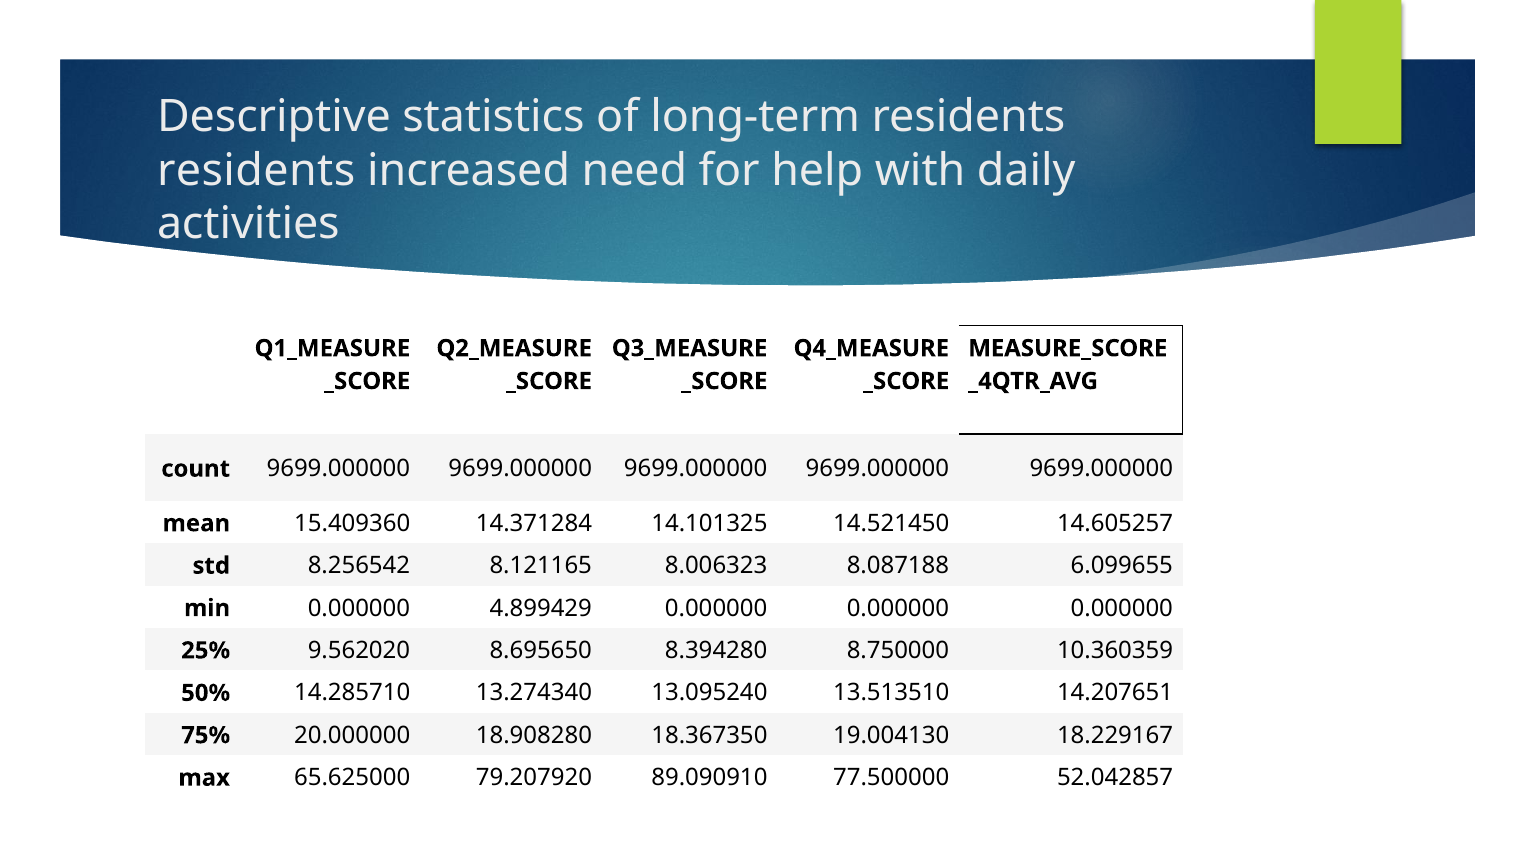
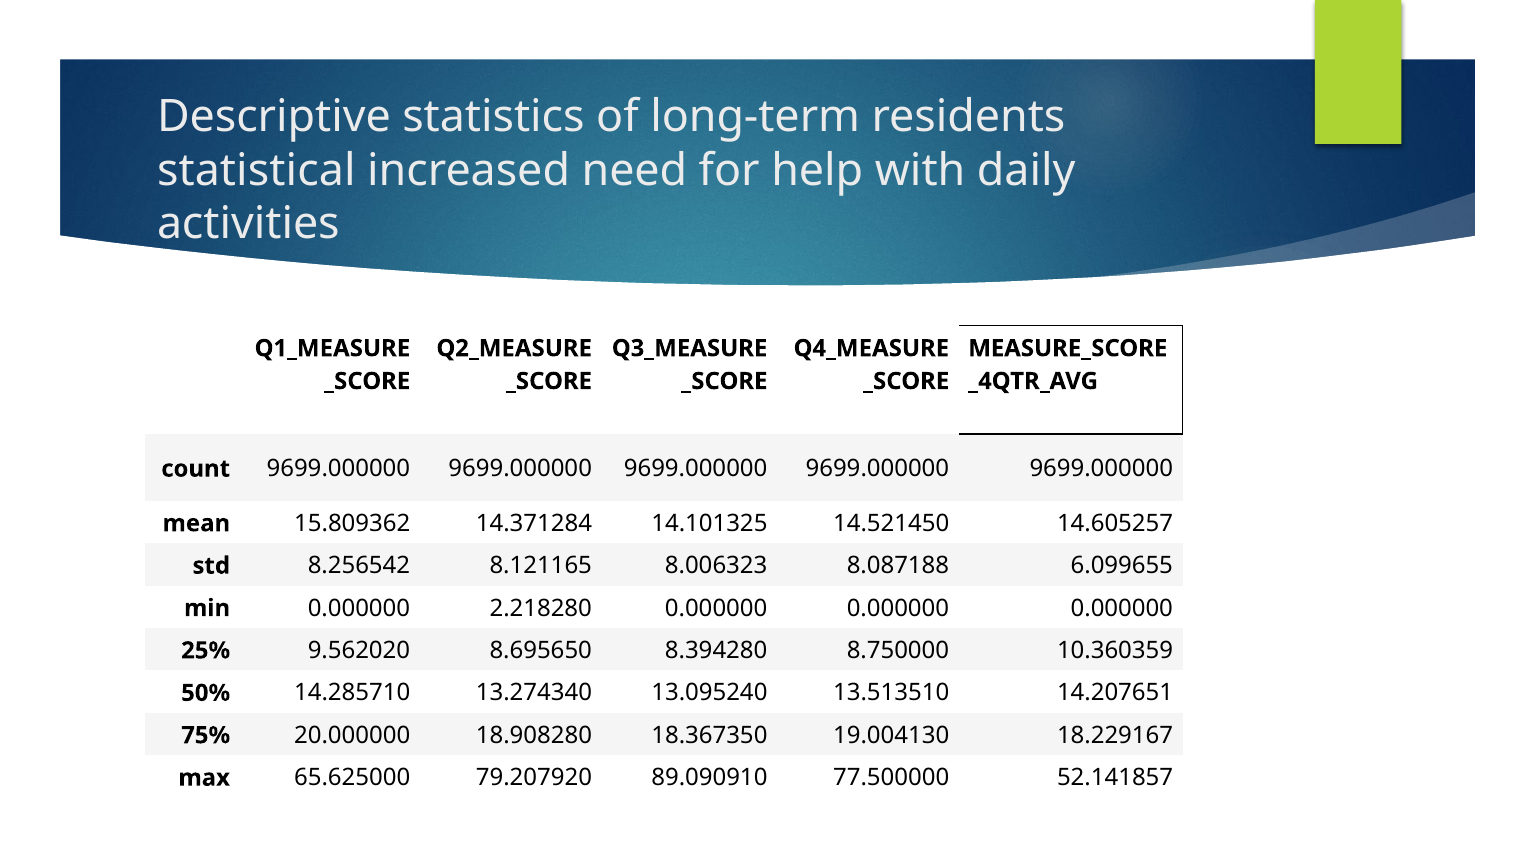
residents: residents -> statistical (256, 170)
15.409360: 15.409360 -> 15.809362 (352, 523)
4.899429: 4.899429 -> 2.218280 (541, 608)
52.042857: 52.042857 -> 52.141857 (1115, 778)
